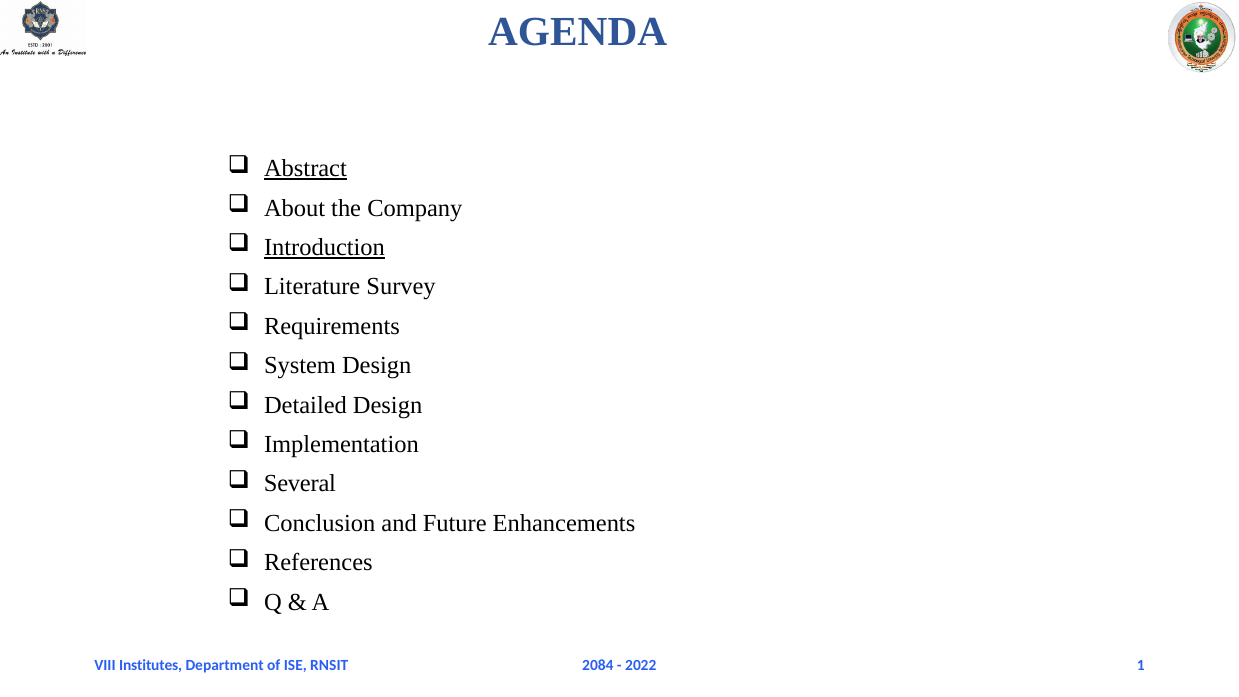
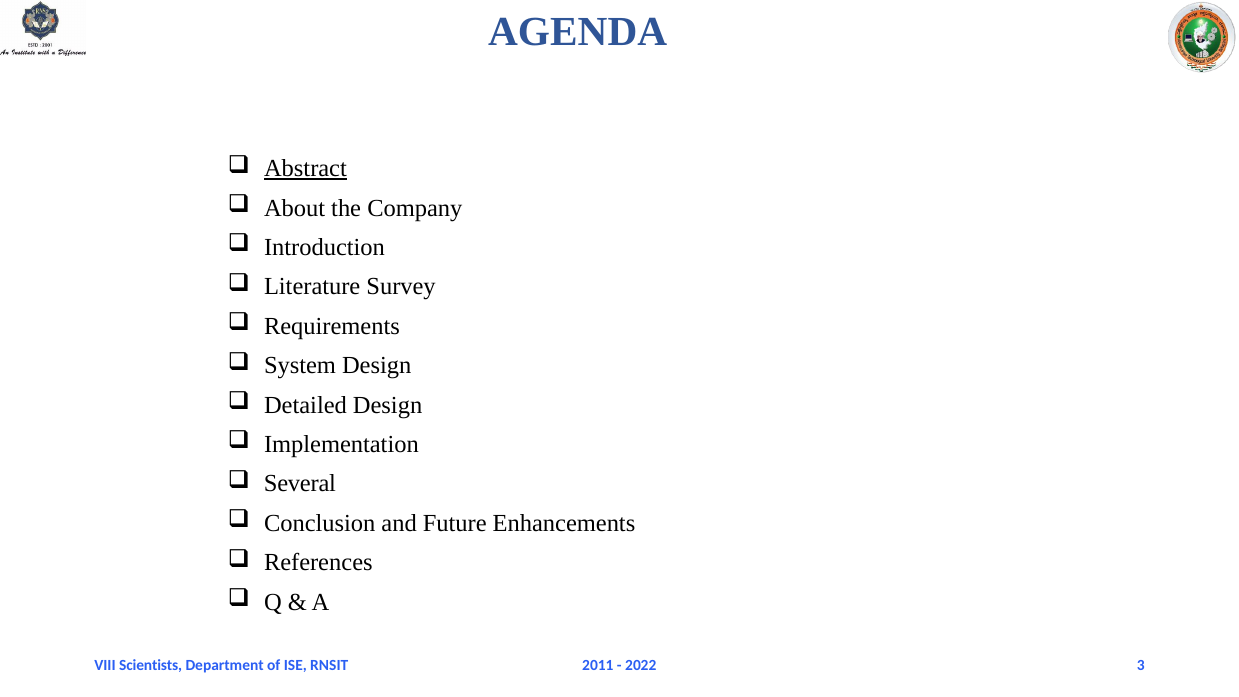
Introduction underline: present -> none (325, 247)
Institutes: Institutes -> Scientists (151, 666)
2084: 2084 -> 2011 (598, 666)
1: 1 -> 3 (1141, 665)
